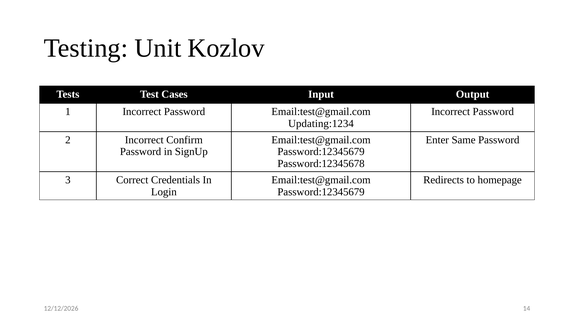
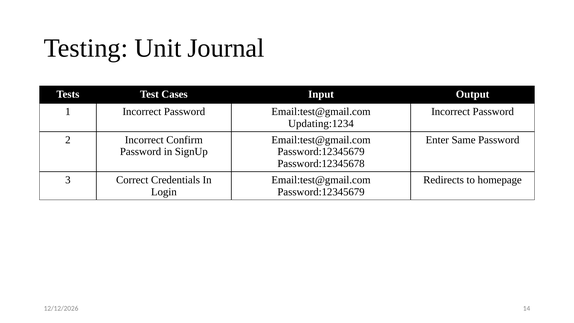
Kozlov: Kozlov -> Journal (226, 48)
